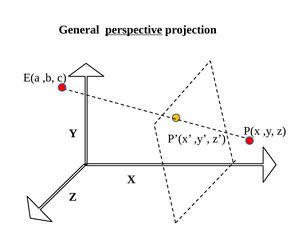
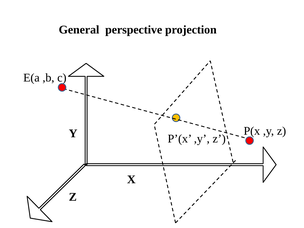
perspective underline: present -> none (134, 30)
